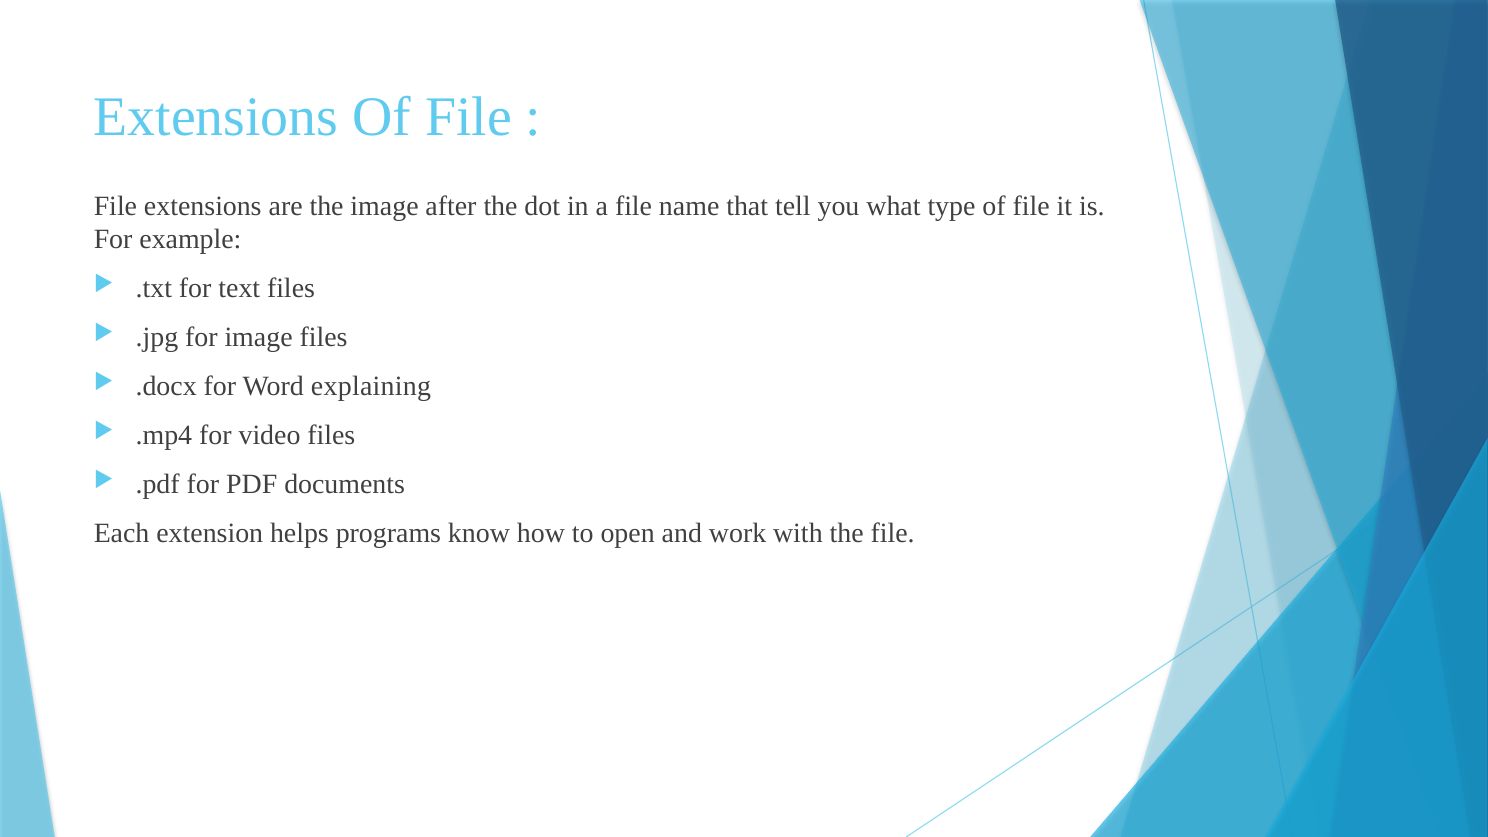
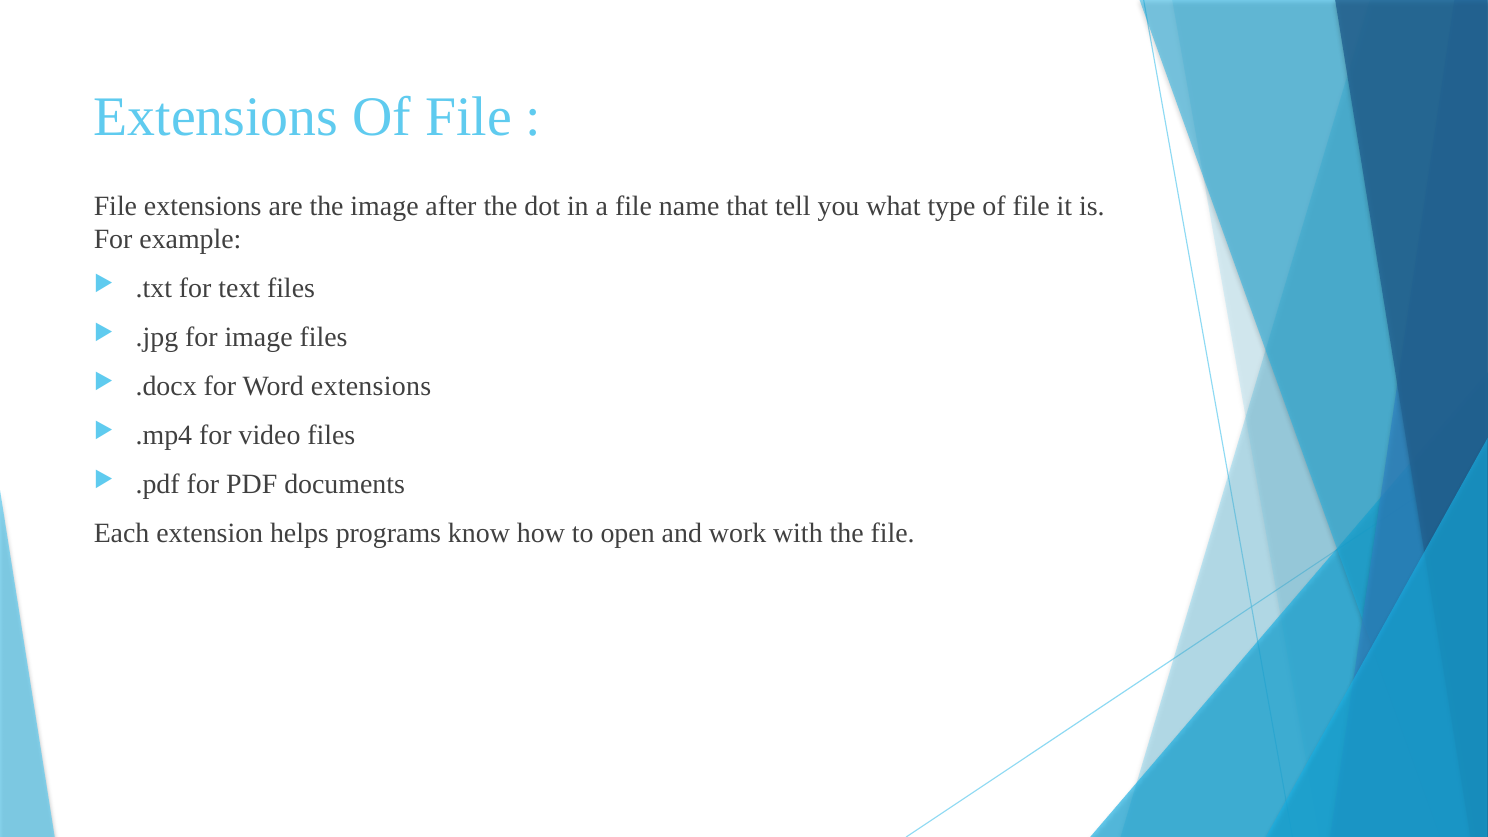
Word explaining: explaining -> extensions (371, 386)
